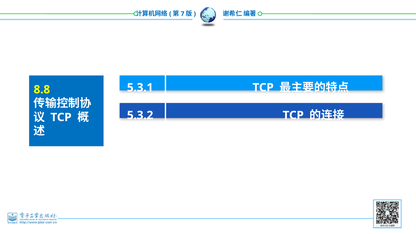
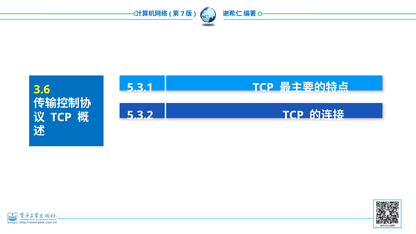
8.8: 8.8 -> 3.6 (42, 90)
